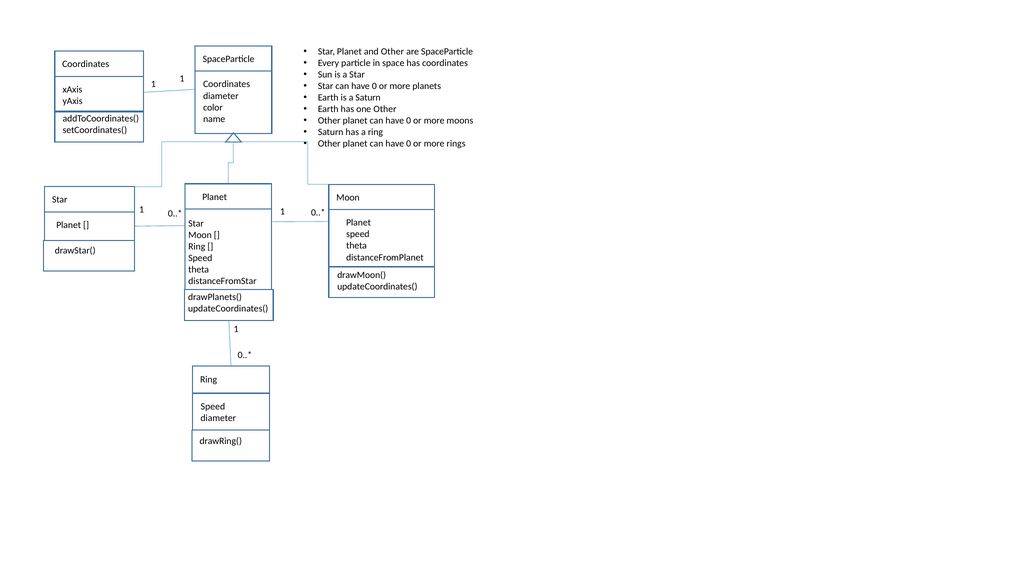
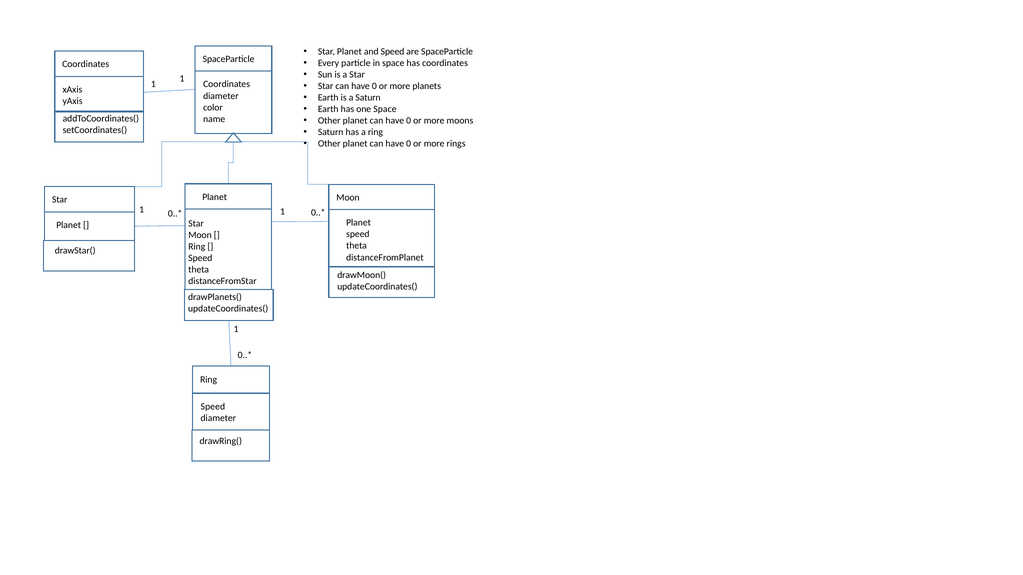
and Other: Other -> Speed (393, 52)
one Other: Other -> Space (385, 109)
